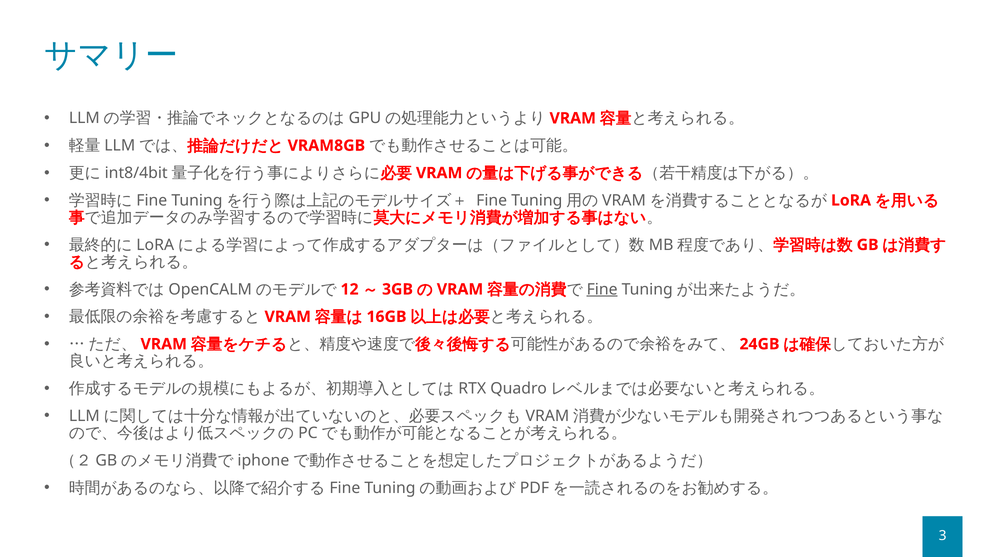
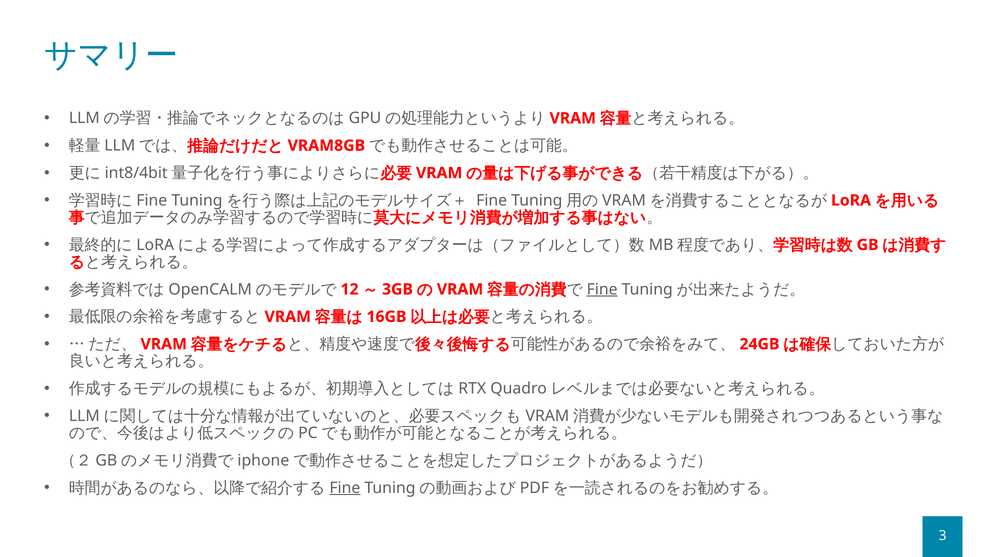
Fine underline: none -> present (345, 488)
